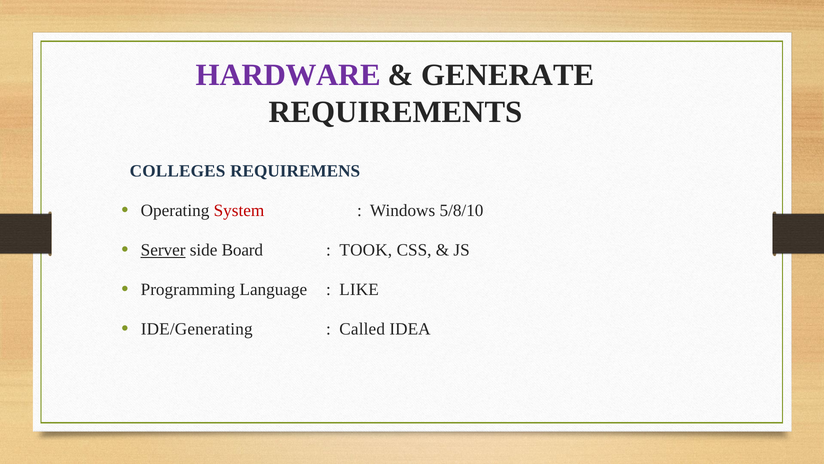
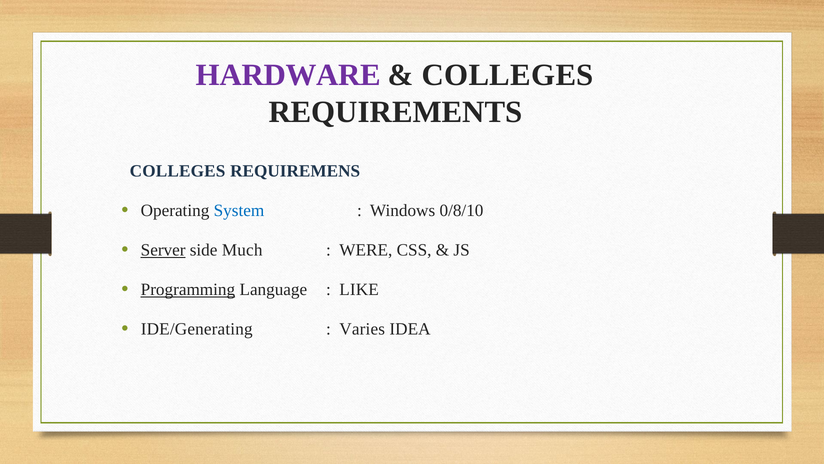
GENERATE: GENERATE -> COLLEGES (508, 75)
System colour: red -> blue (239, 210)
5/8/10: 5/8/10 -> 0/8/10 (461, 210)
Board: Board -> Much (242, 250)
TOOK: TOOK -> WERE (366, 250)
Programming underline: none -> present (188, 289)
Called: Called -> Varies (362, 329)
